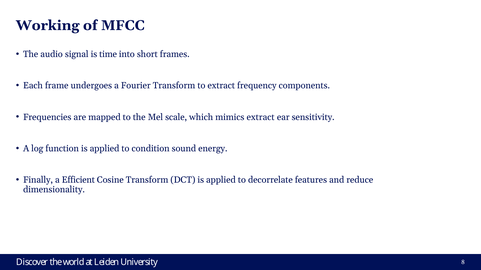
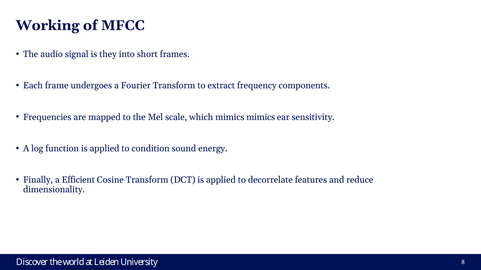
time: time -> they (108, 54)
mimics extract: extract -> mimics (261, 117)
